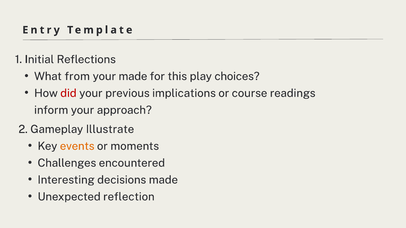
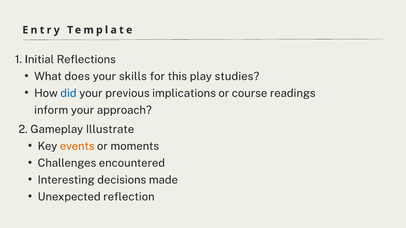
from: from -> does (77, 76)
your made: made -> skills (133, 76)
choices: choices -> studies (237, 76)
did colour: red -> blue (68, 93)
